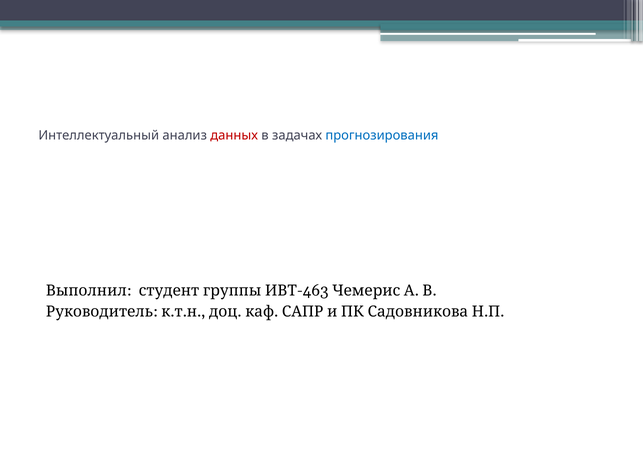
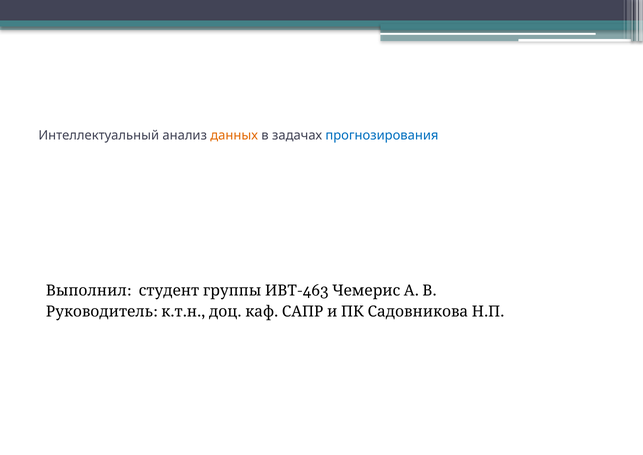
данных colour: red -> orange (234, 135)
